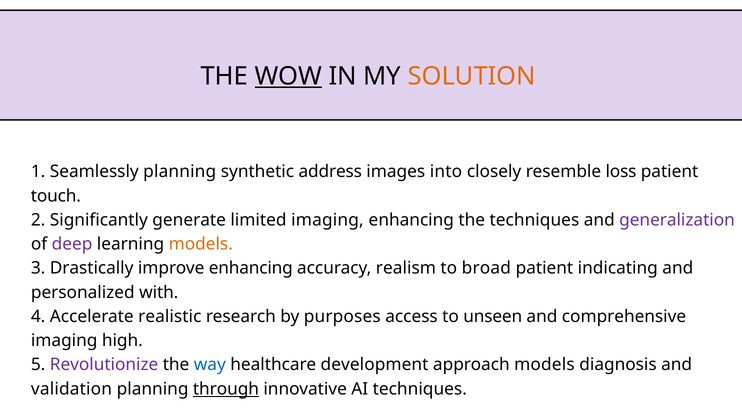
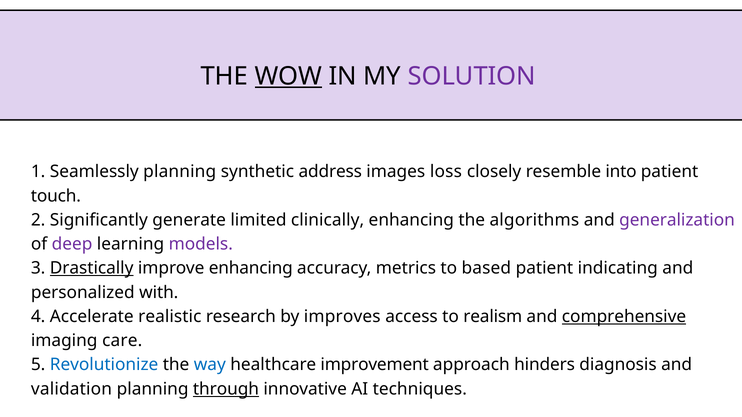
SOLUTION colour: orange -> purple (472, 76)
into: into -> loss (446, 172)
loss: loss -> into (621, 172)
limited imaging: imaging -> clinically (328, 220)
the techniques: techniques -> algorithms (534, 220)
models colour: orange -> purple (201, 244)
Drastically underline: none -> present (92, 268)
realism: realism -> metrics (406, 268)
broad: broad -> based (486, 268)
purposes: purposes -> improves (342, 317)
unseen: unseen -> realism (493, 317)
comprehensive underline: none -> present (624, 317)
high: high -> care (122, 341)
Revolutionize colour: purple -> blue (104, 365)
development: development -> improvement (375, 365)
approach models: models -> hinders (545, 365)
